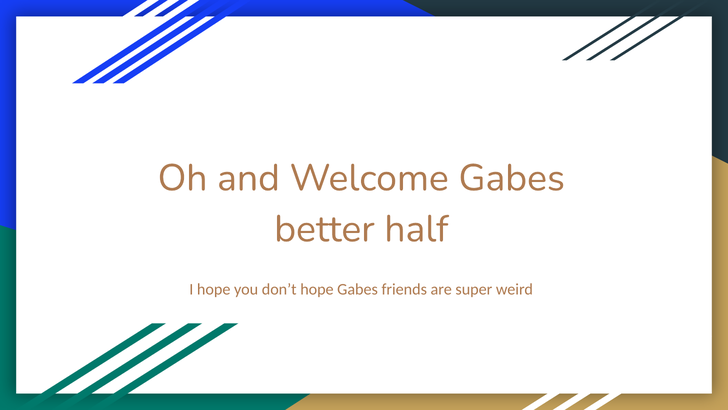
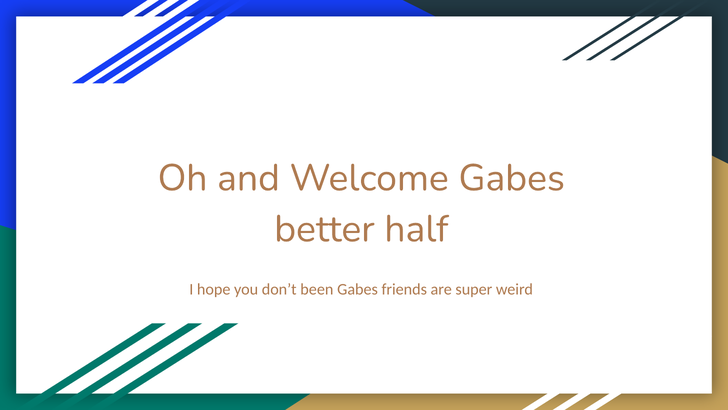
don’t hope: hope -> been (317, 289)
